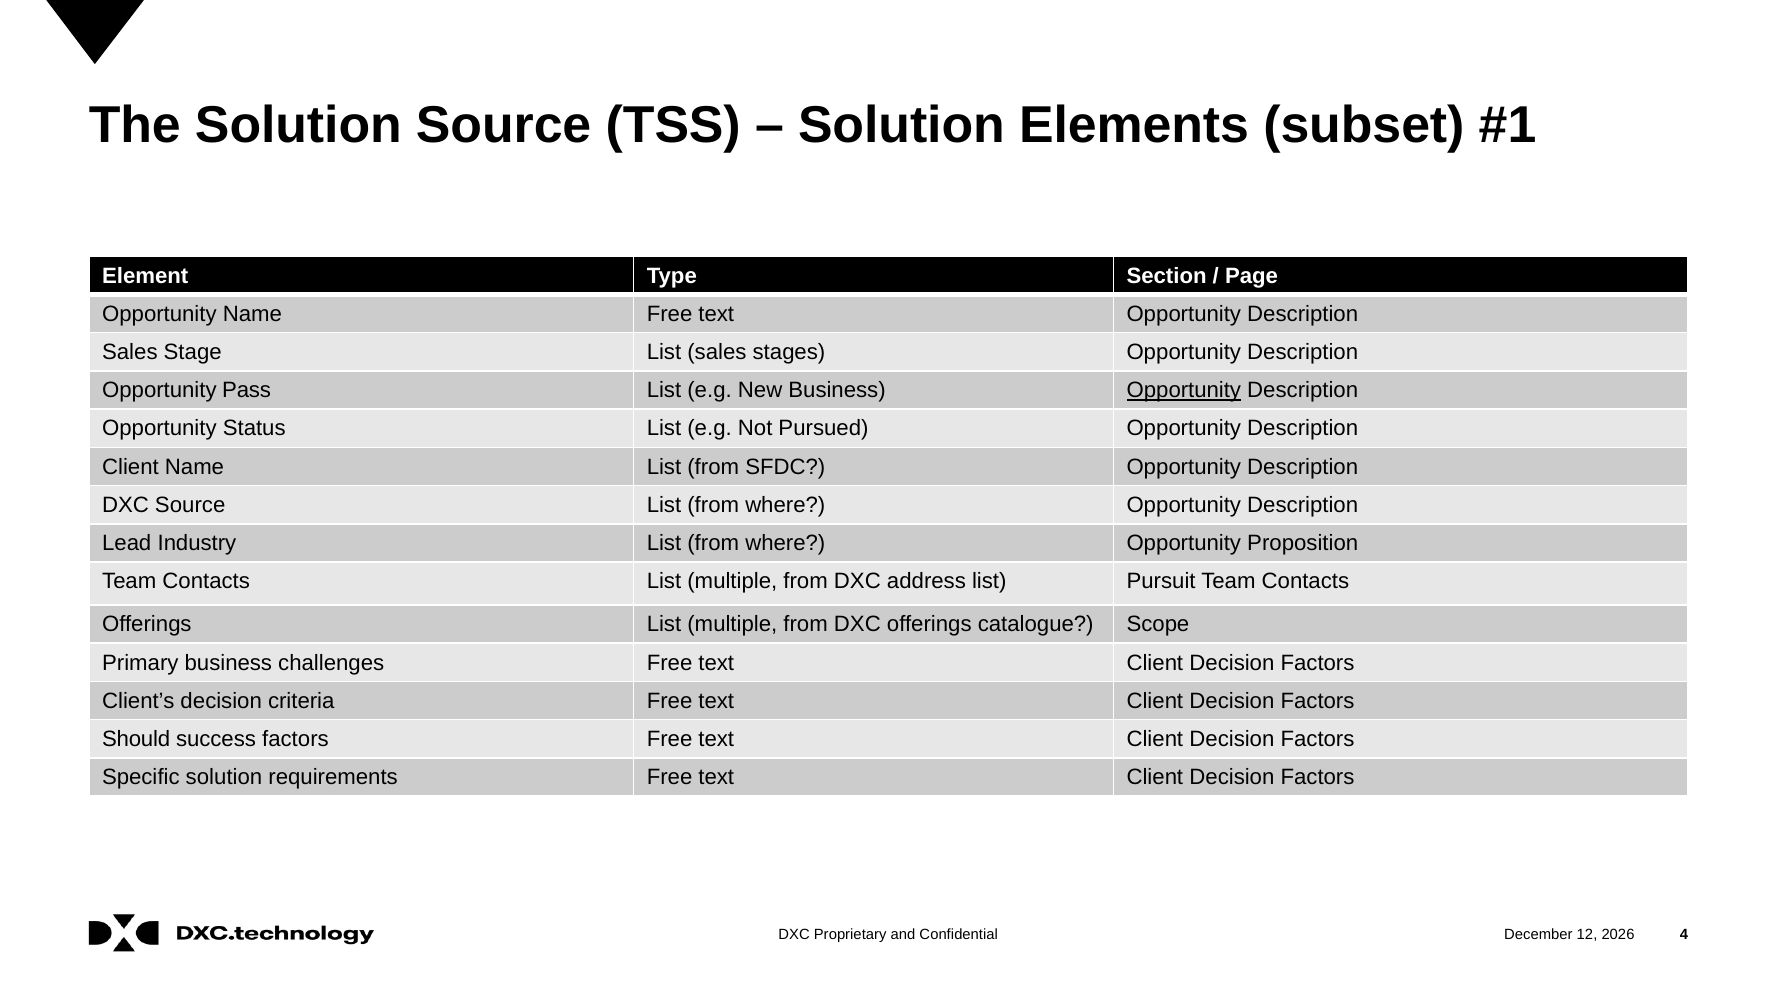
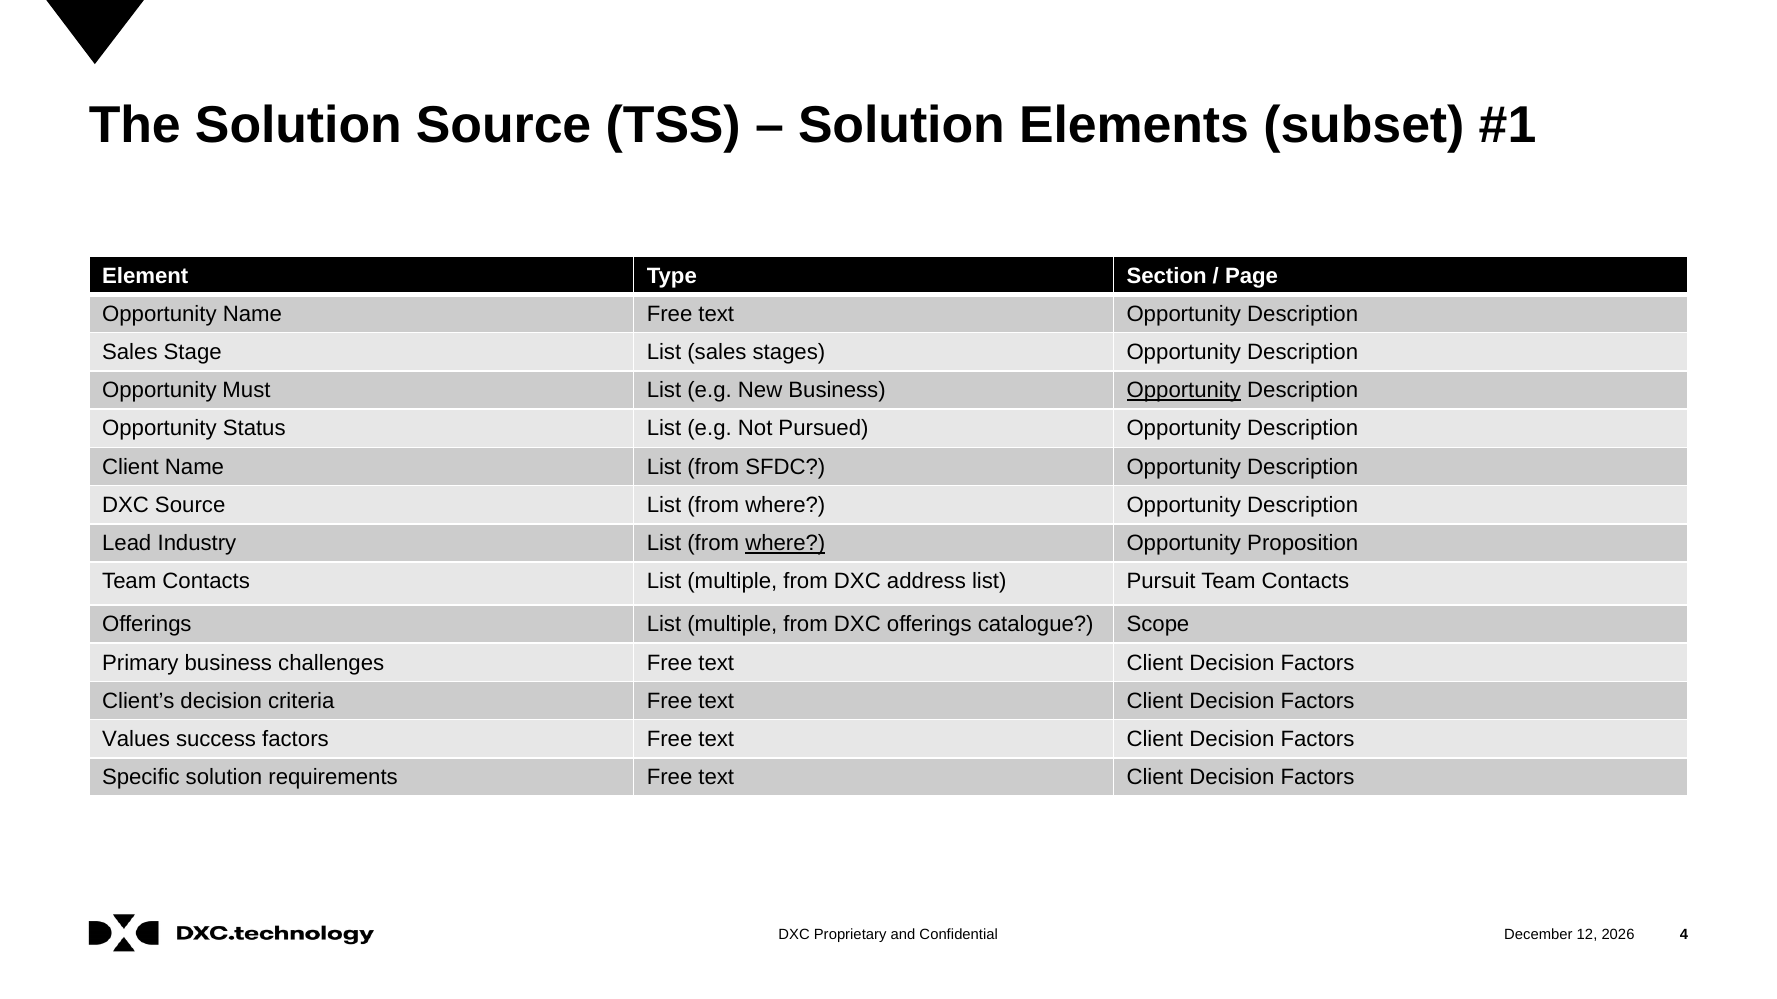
Pass: Pass -> Must (246, 391)
where underline: none -> present (785, 544)
Should: Should -> Values (136, 740)
